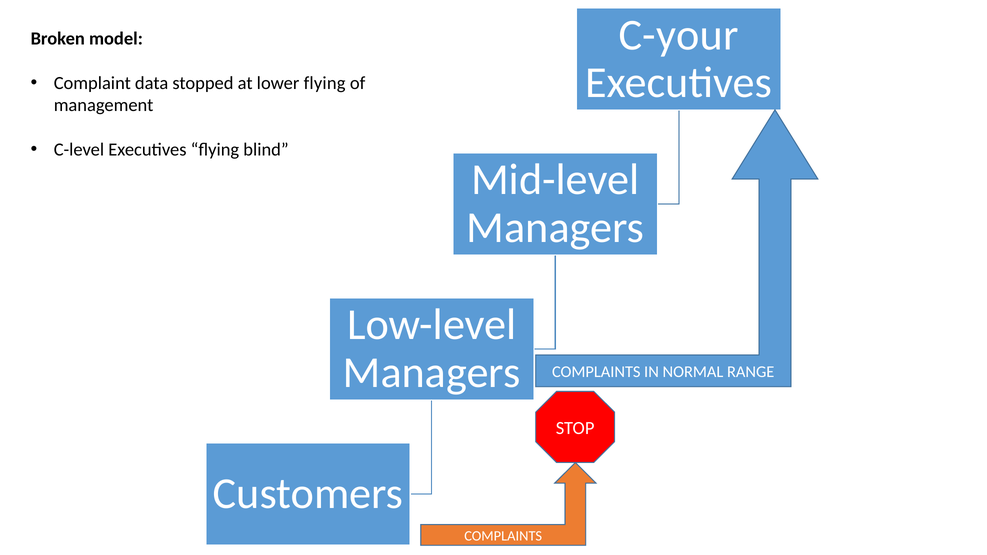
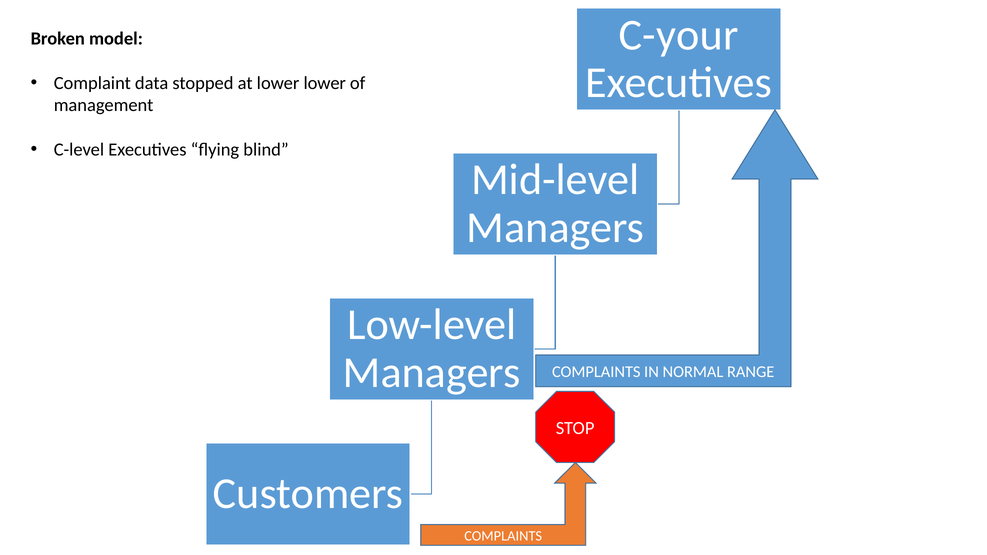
lower flying: flying -> lower (325, 83)
